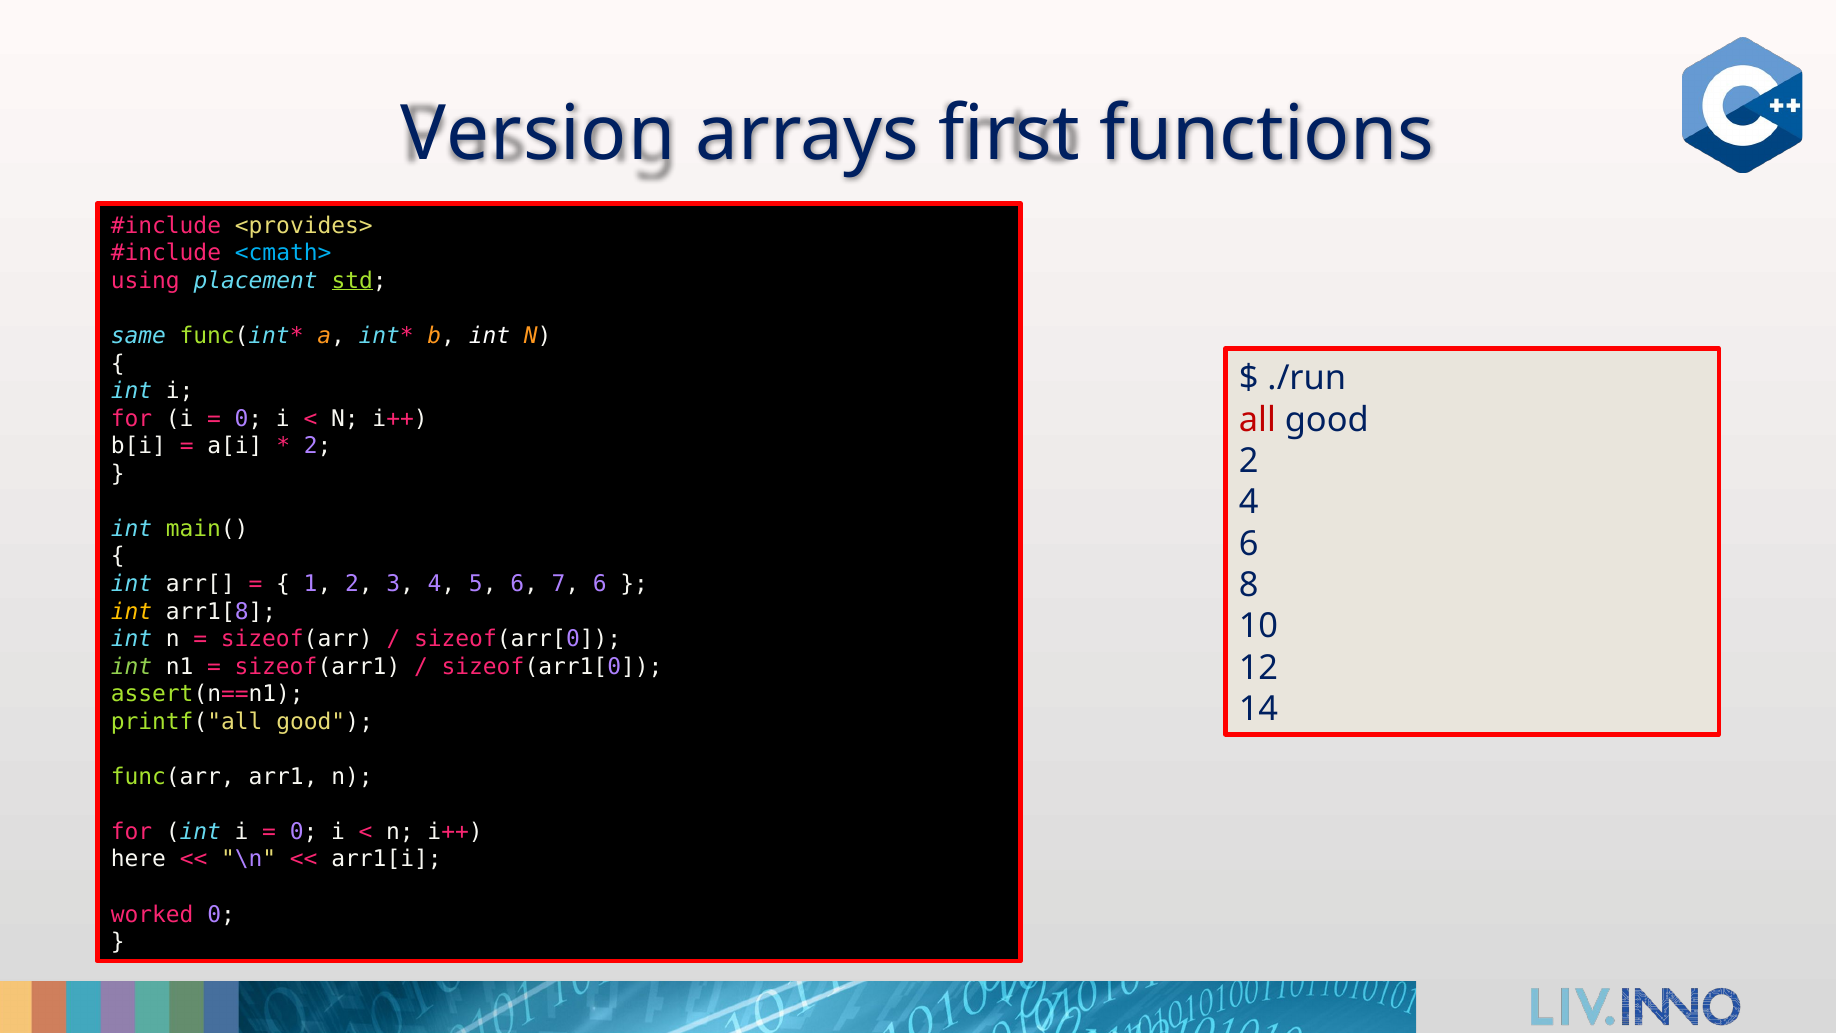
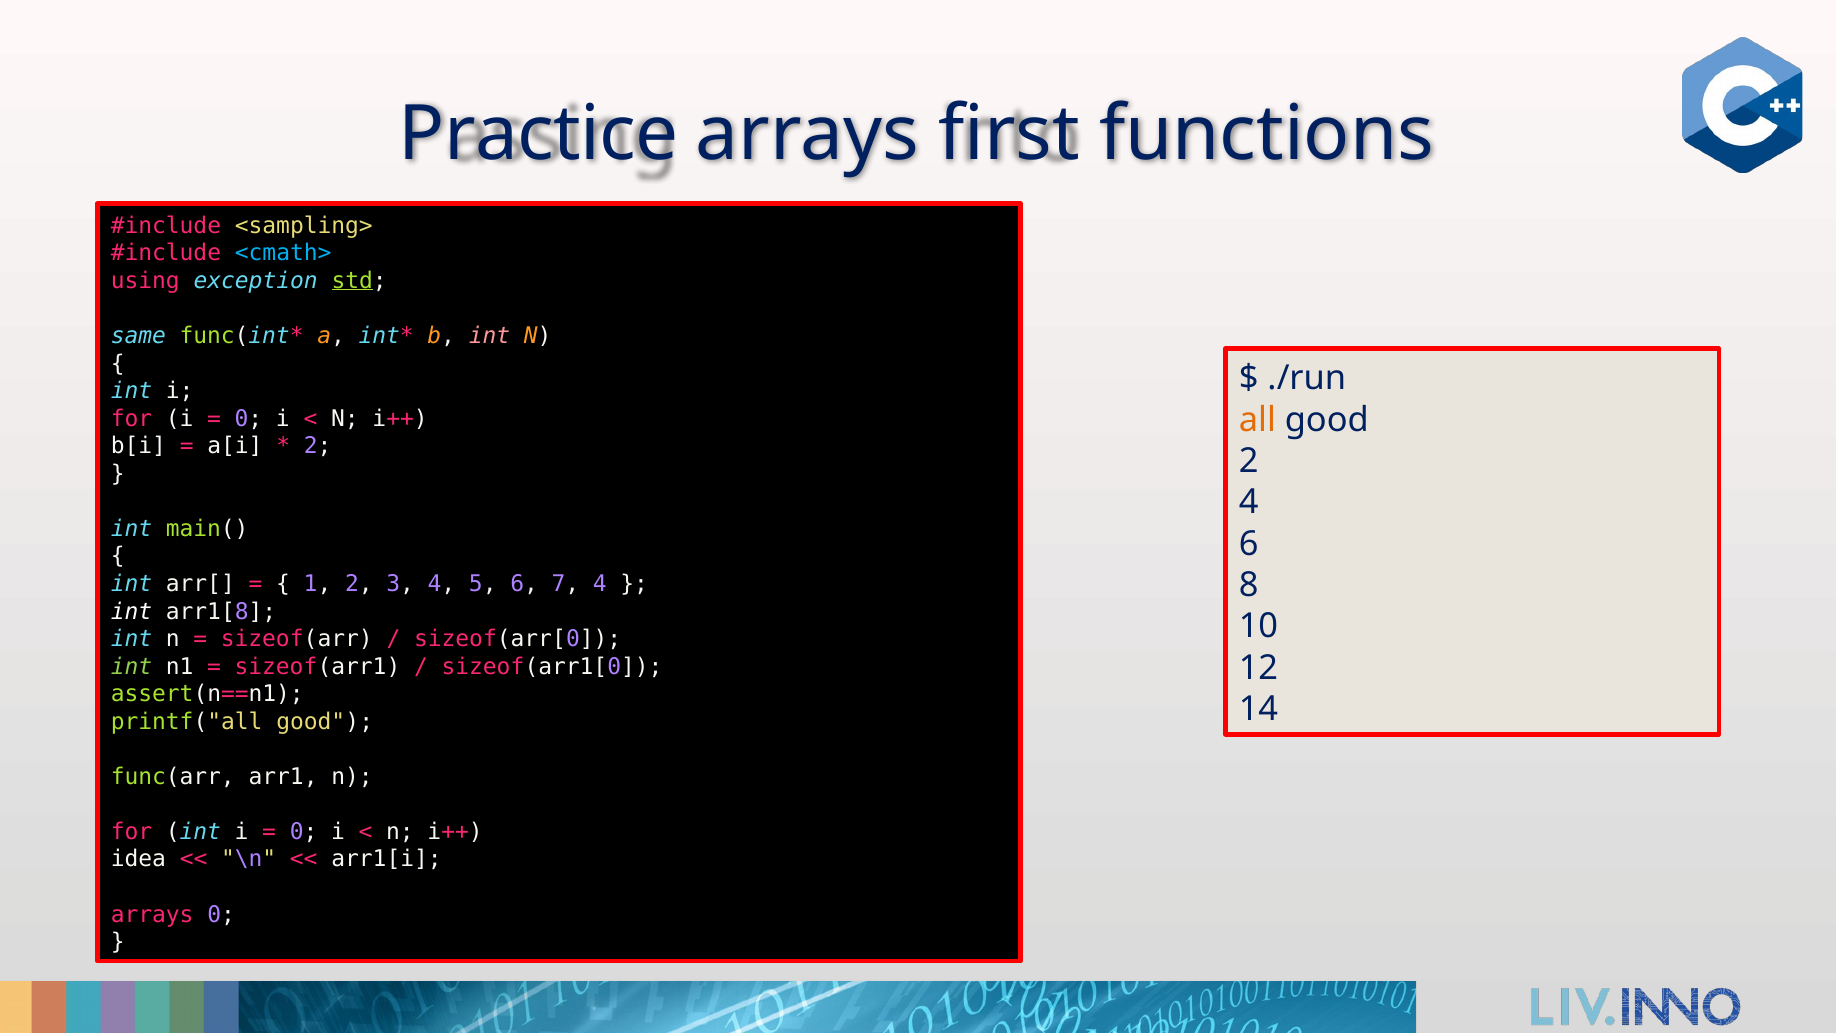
Version: Version -> Practice (538, 135)
<provides>: <provides> -> <sampling> (304, 226)
placement: placement -> exception (256, 281)
int colour: white -> pink (489, 336)
all colour: red -> orange (1257, 420)
7 6: 6 -> 4 (600, 584)
int colour: yellow -> white (131, 611)
here: here -> idea (138, 859)
worked: worked -> arrays (152, 914)
